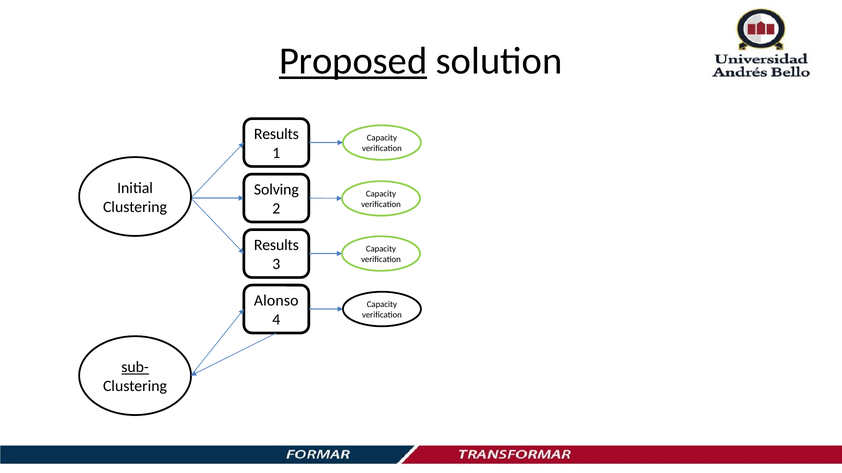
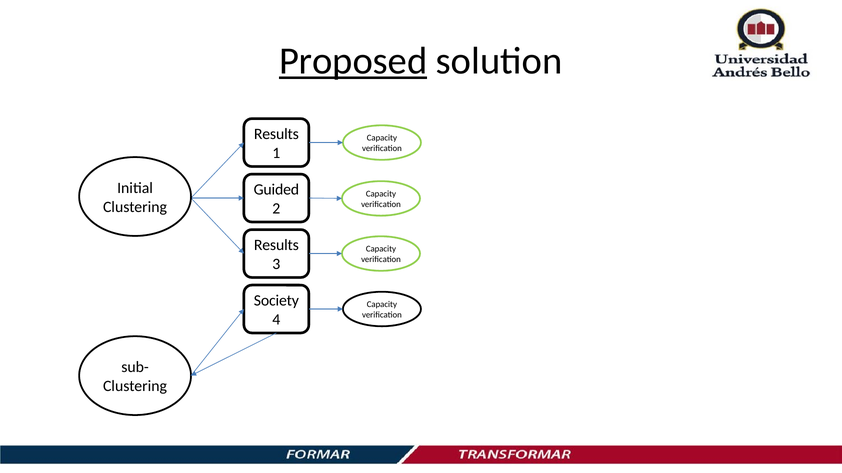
Solving: Solving -> Guided (276, 190)
Alonso: Alonso -> Society (276, 301)
sub- underline: present -> none (135, 368)
